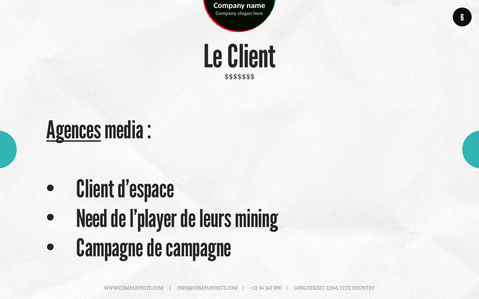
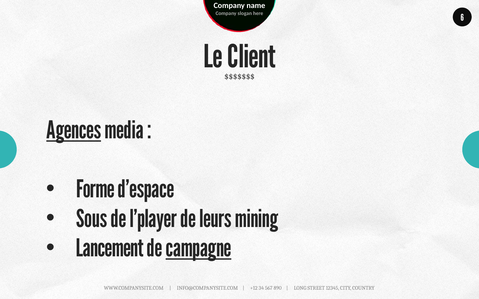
Client: Client -> Forme (95, 190)
Need: Need -> Sous (92, 219)
Campagne: Campagne -> Lancement (110, 249)
campagne underline: none -> present (199, 249)
